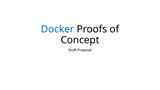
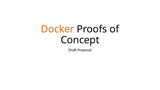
Docker colour: blue -> orange (57, 29)
